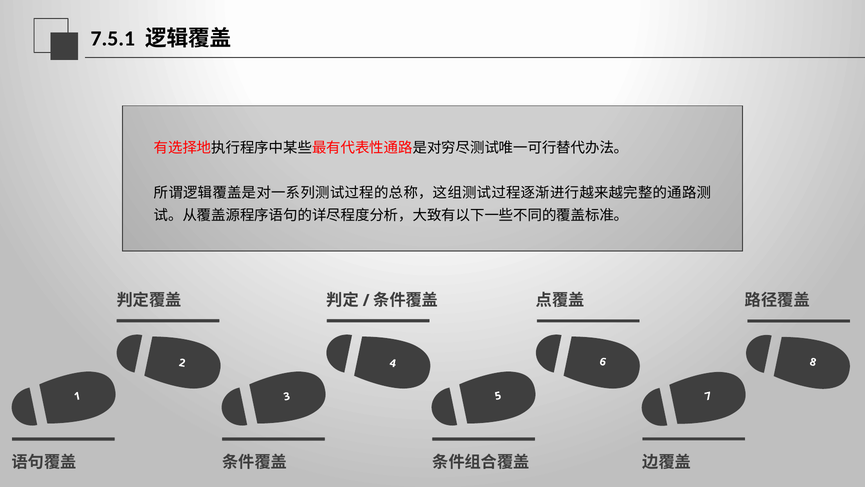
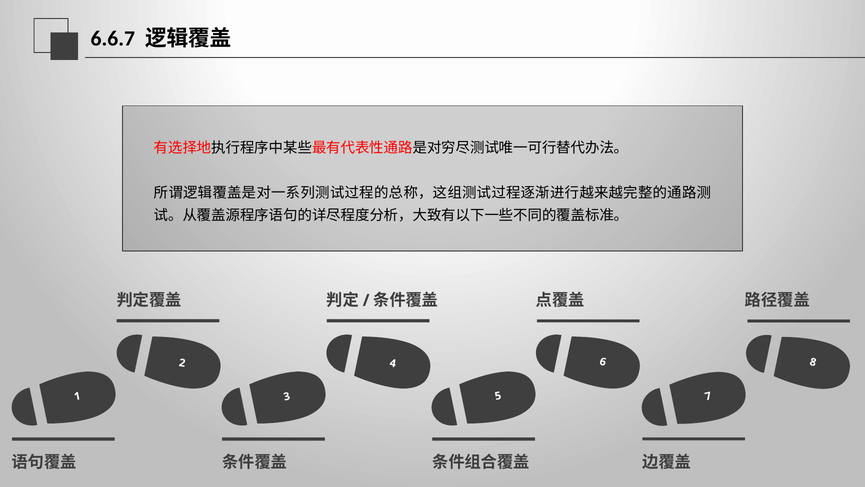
7.5.1: 7.5.1 -> 6.6.7 (113, 39)
